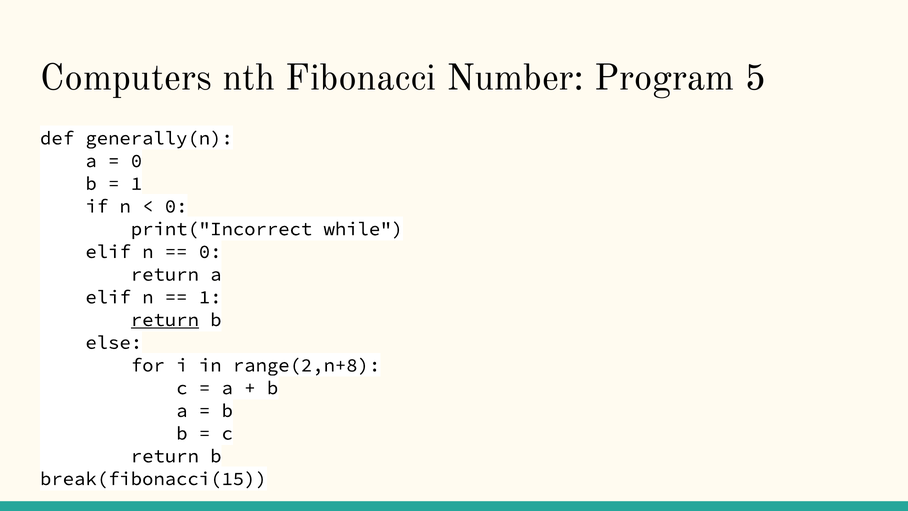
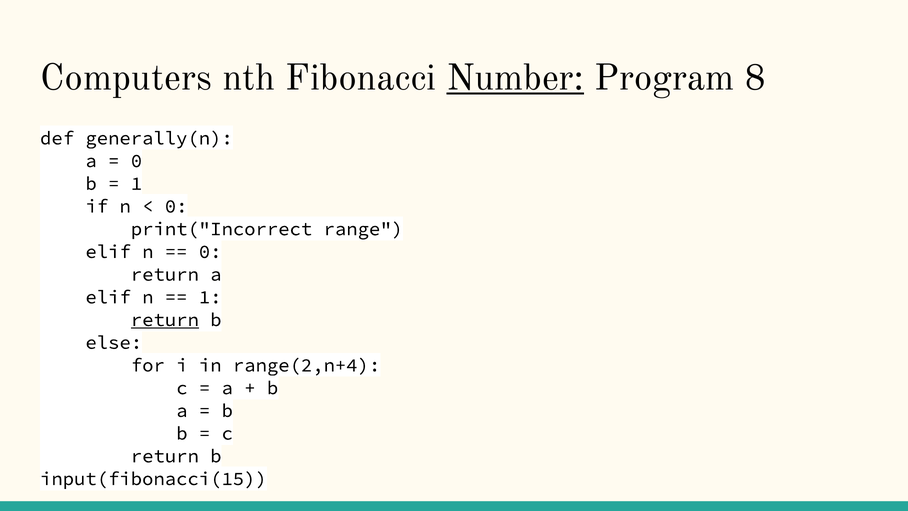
Number underline: none -> present (515, 78)
5: 5 -> 8 (755, 78)
while: while -> range (363, 229)
range(2,n+8: range(2,n+8 -> range(2,n+4 (307, 365)
break(fibonacci(15: break(fibonacci(15 -> input(fibonacci(15 (153, 479)
